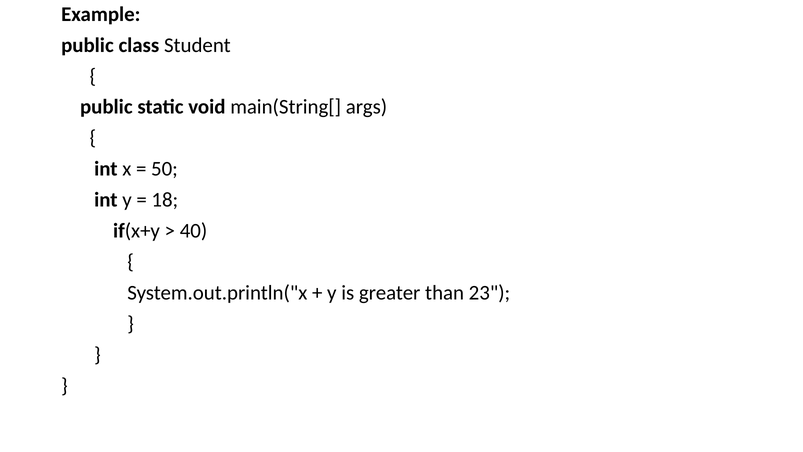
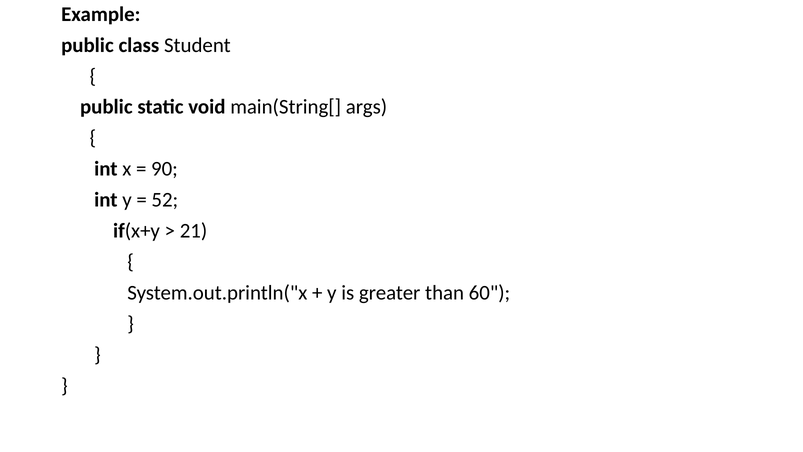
50: 50 -> 90 (164, 169)
18: 18 -> 52 (165, 200)
40: 40 -> 21 (194, 231)
23: 23 -> 60 (489, 293)
